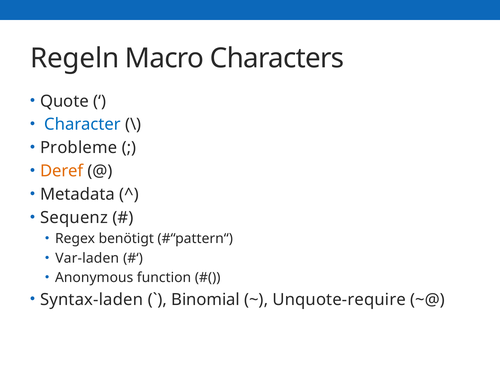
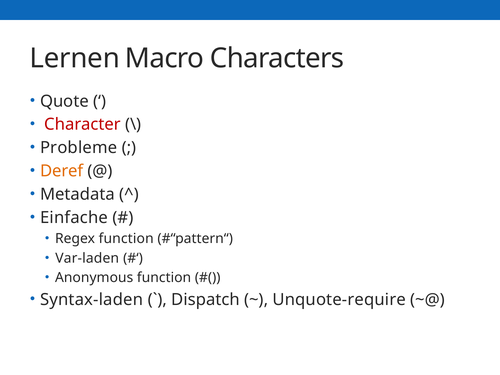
Regeln: Regeln -> Lernen (75, 58)
Character colour: blue -> red (83, 124)
Sequenz: Sequenz -> Einfache (74, 218)
Regex benötigt: benötigt -> function (126, 239)
Binomial: Binomial -> Dispatch (206, 300)
